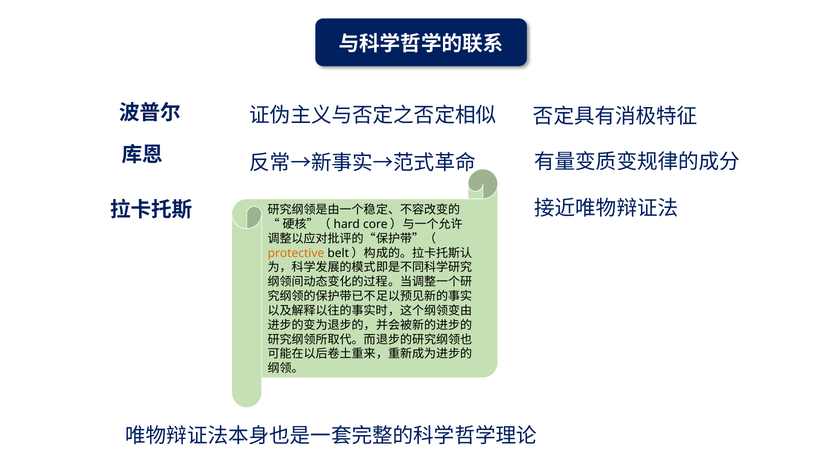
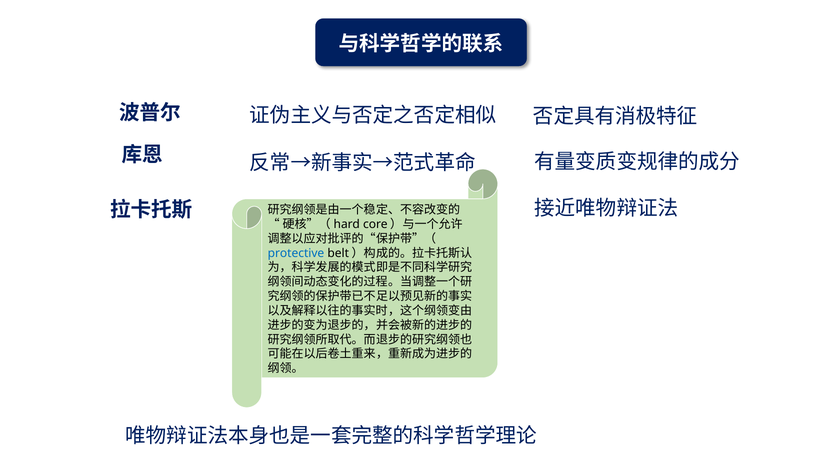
protective colour: orange -> blue (296, 253)
